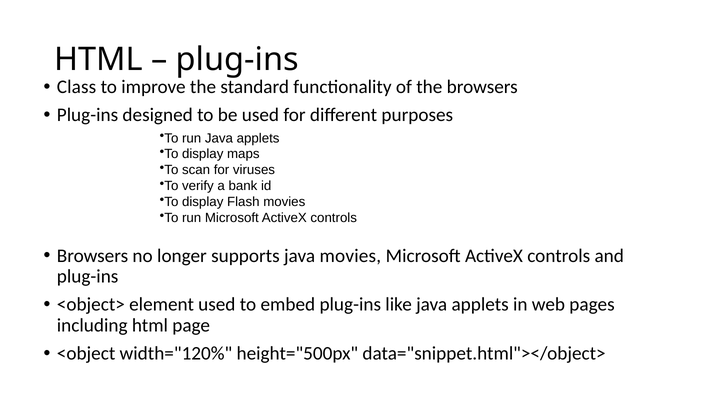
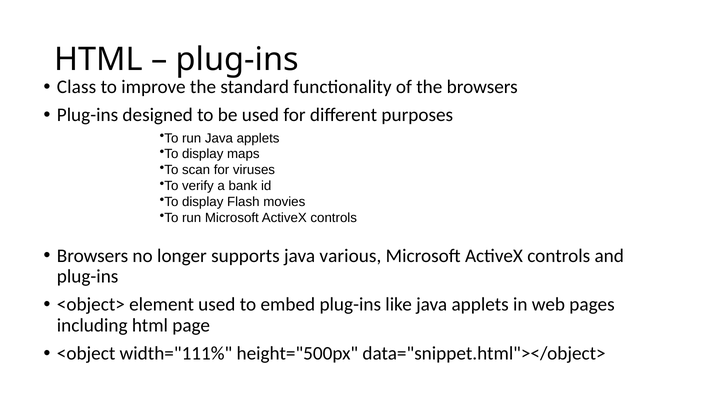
java movies: movies -> various (350, 256)
width="120%: width="120% -> width="111% (176, 353)
